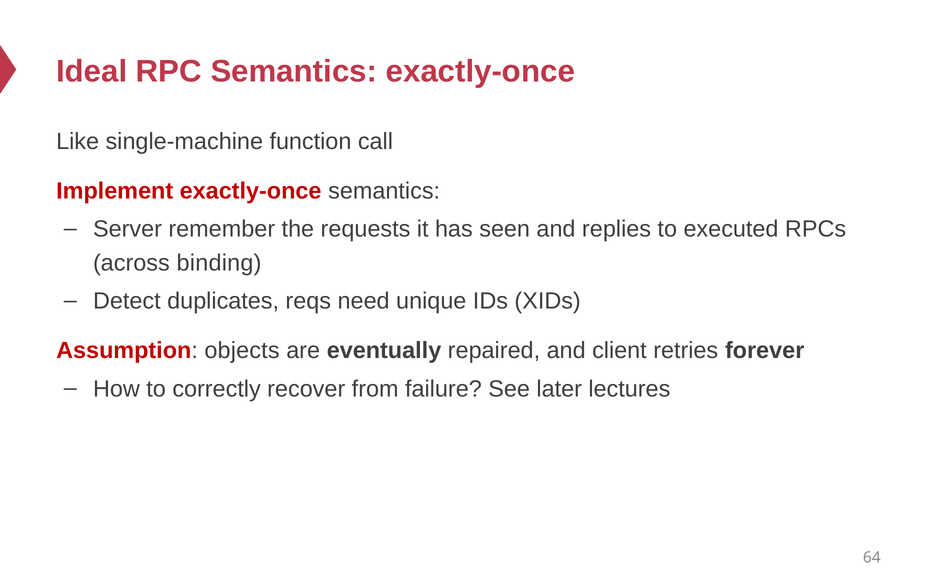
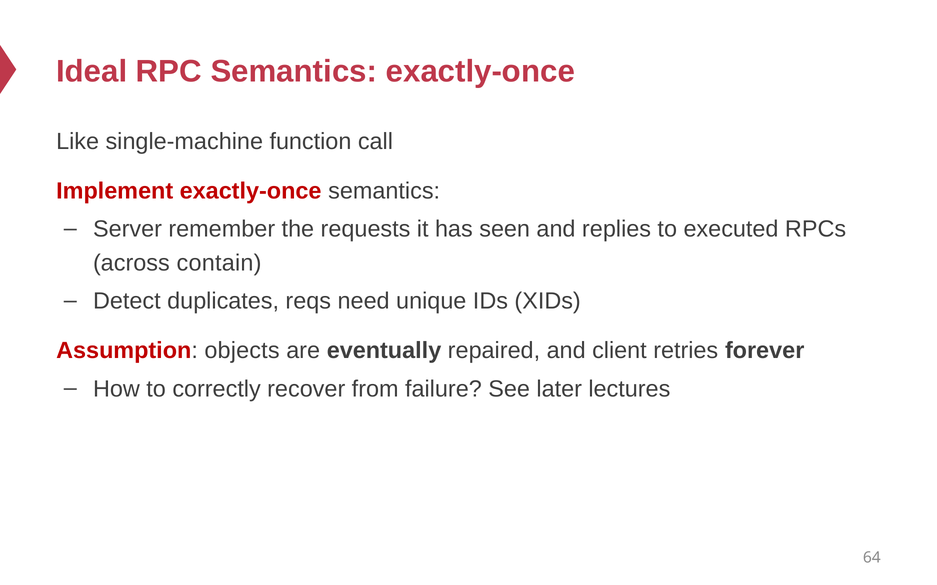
binding: binding -> contain (219, 263)
